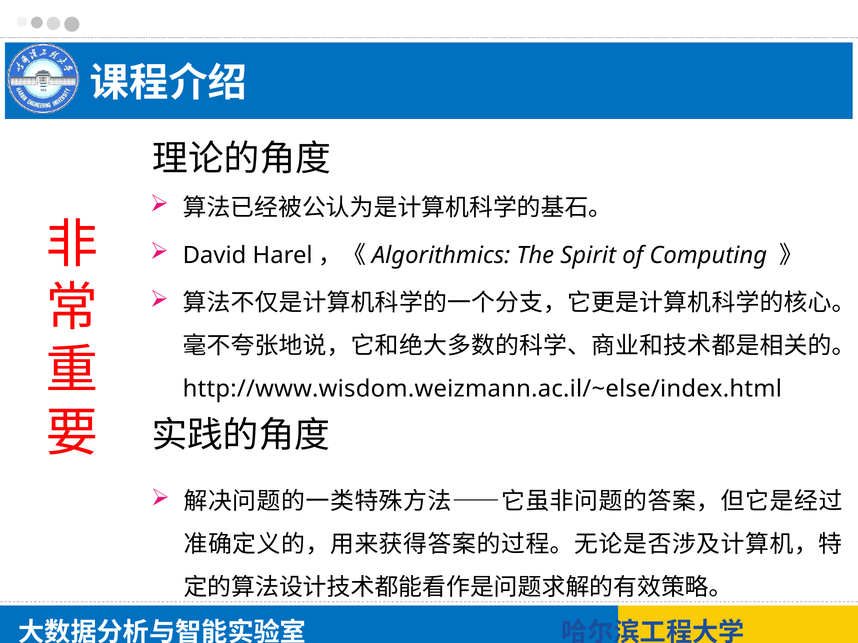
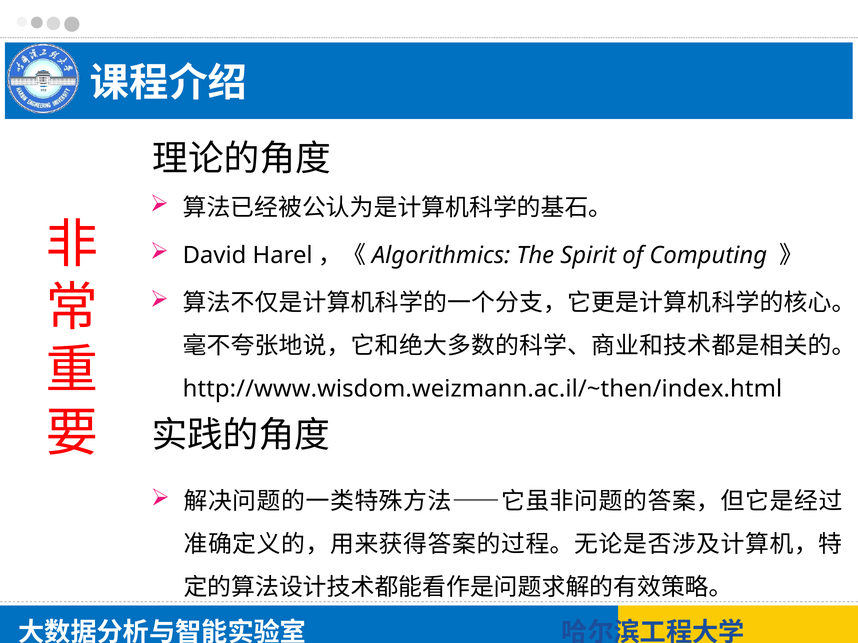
http://www.wisdom.weizmann.ac.il/~else/index.html: http://www.wisdom.weizmann.ac.il/~else/index.html -> http://www.wisdom.weizmann.ac.il/~then/index.html (482, 389)
